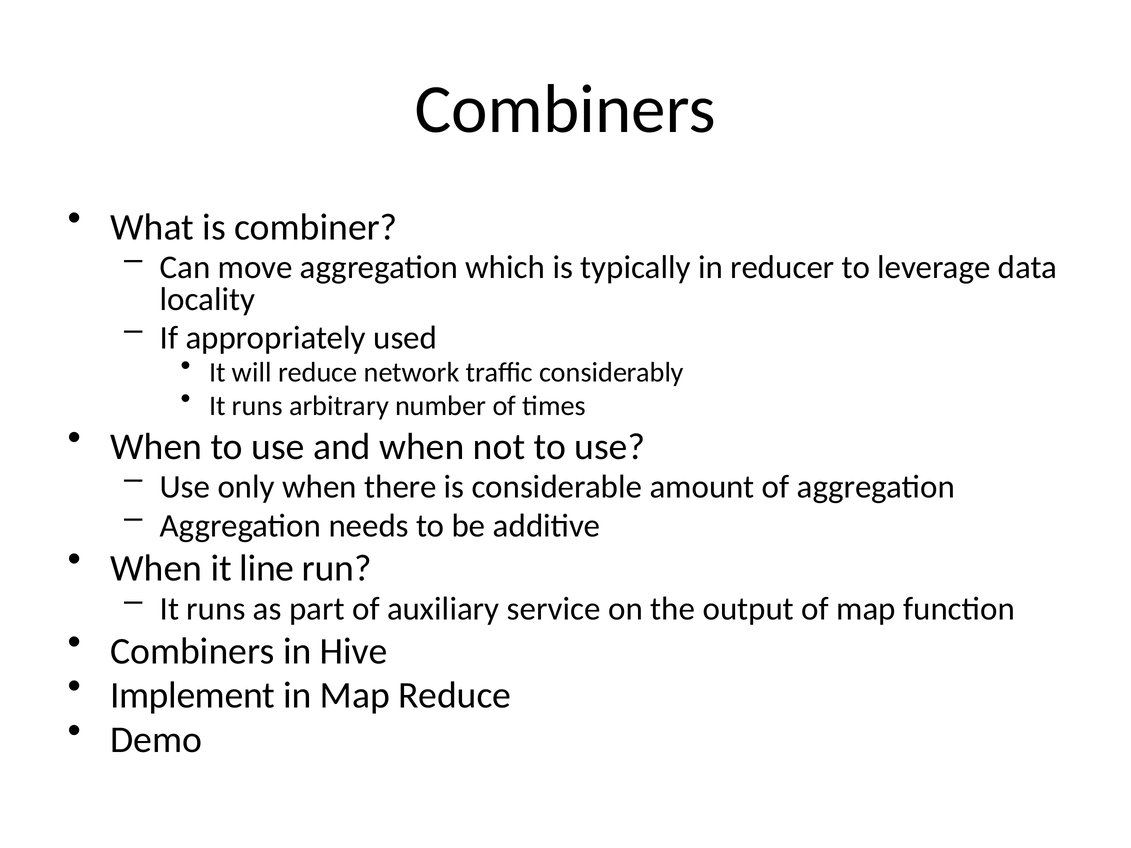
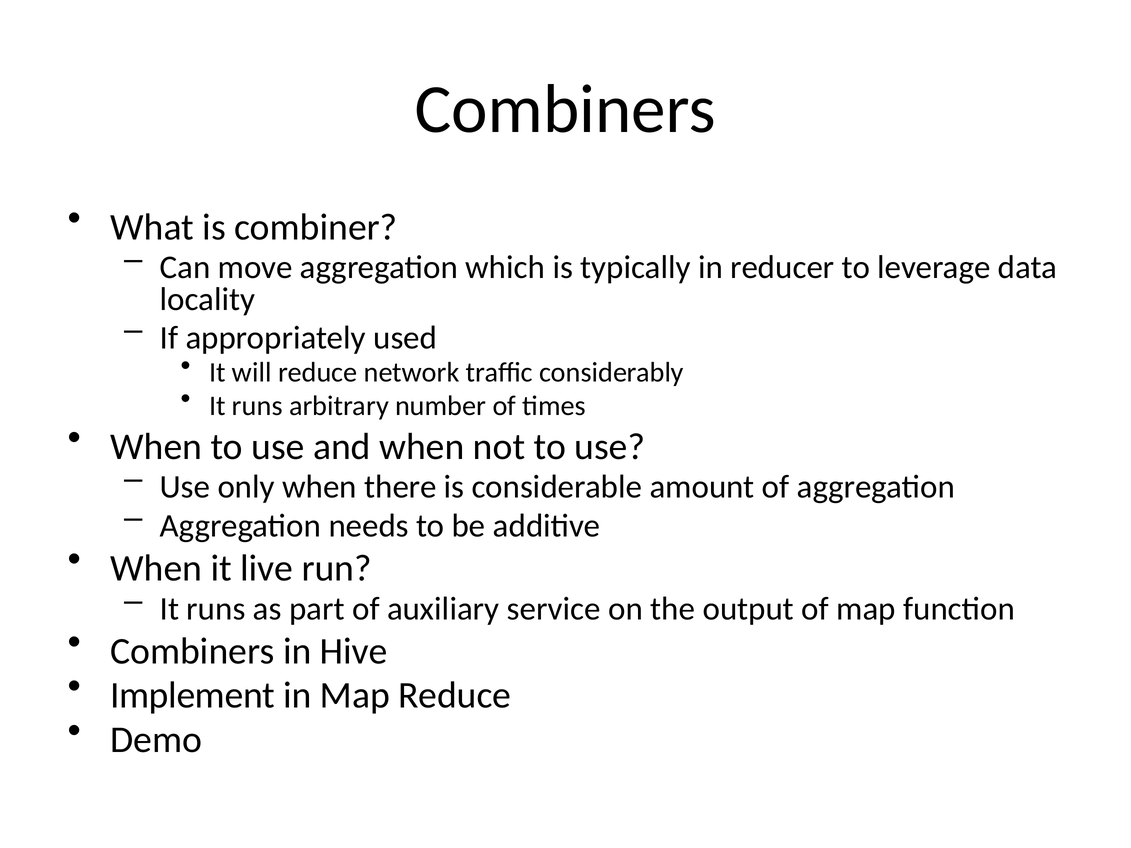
line: line -> live (267, 569)
